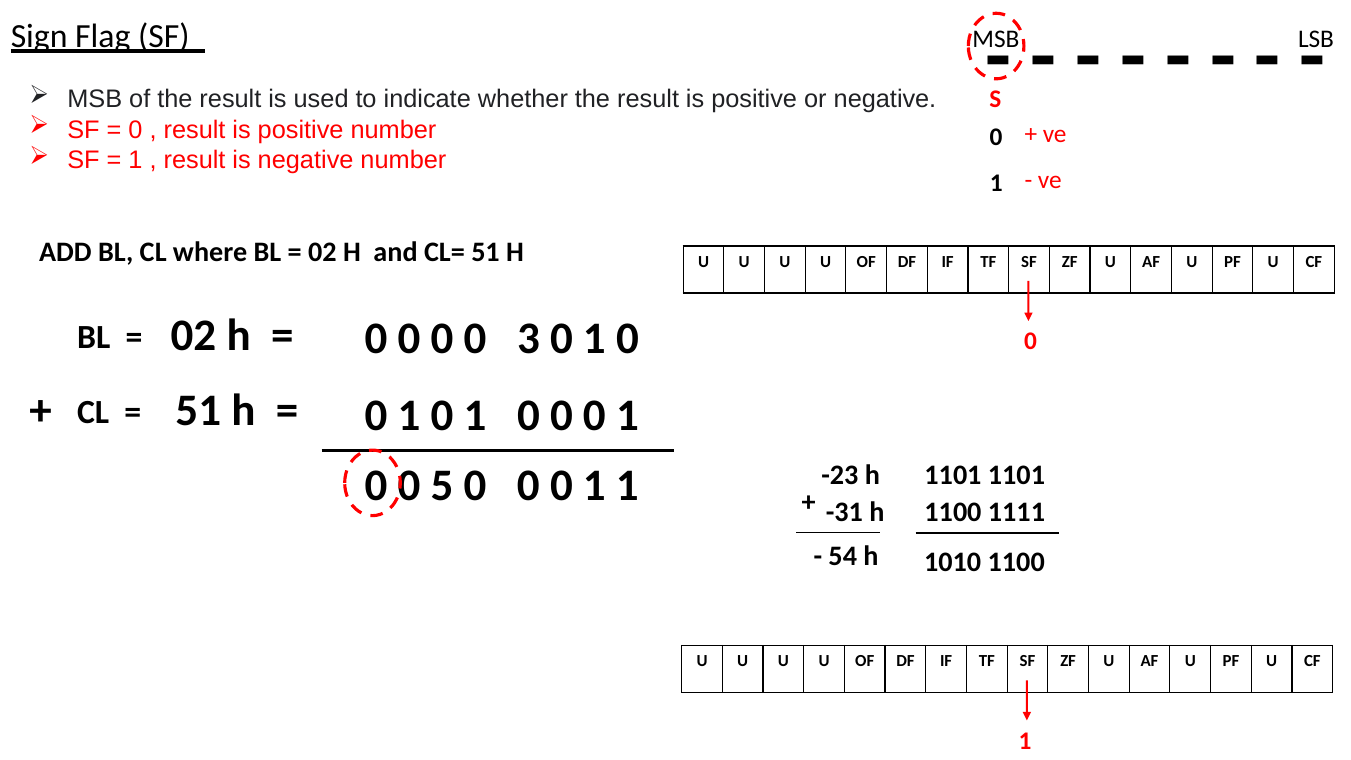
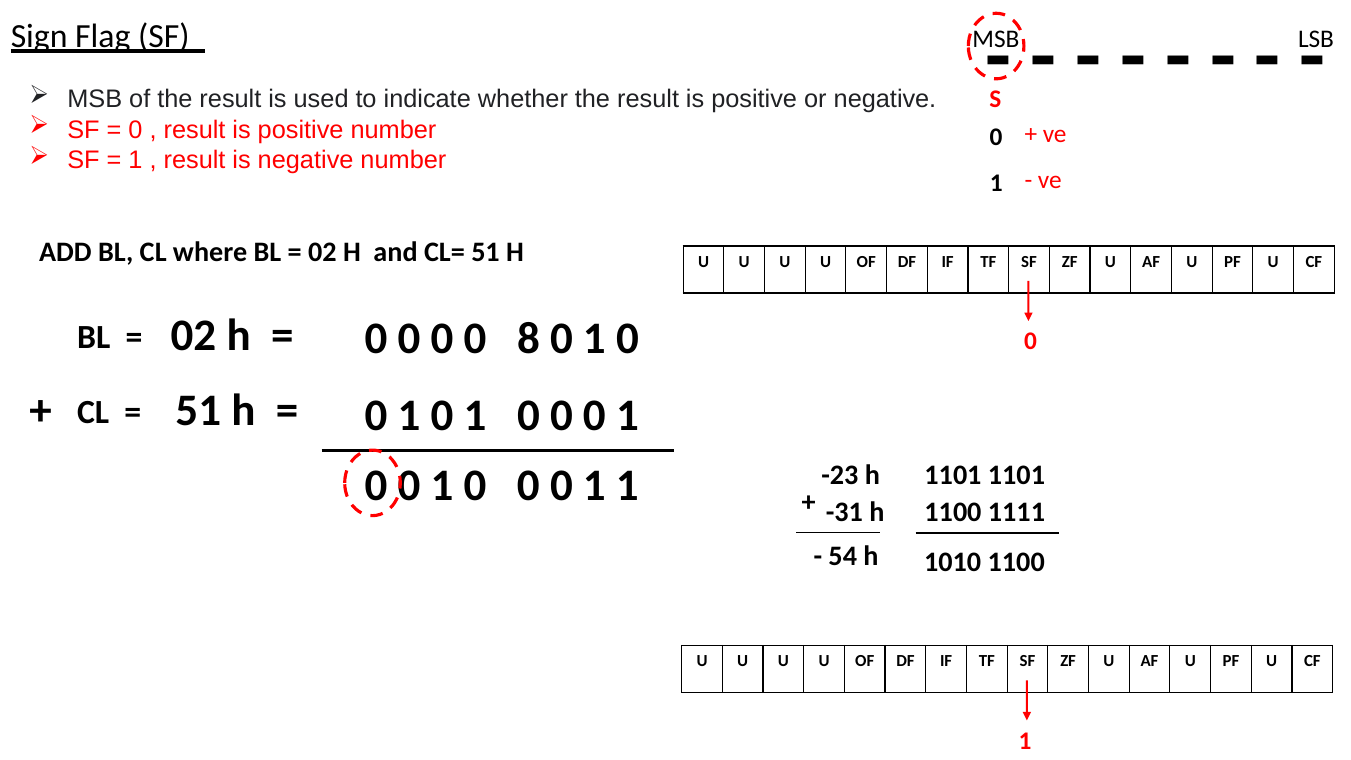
3: 3 -> 8 (528, 339)
5: 5 -> 1 (442, 486)
